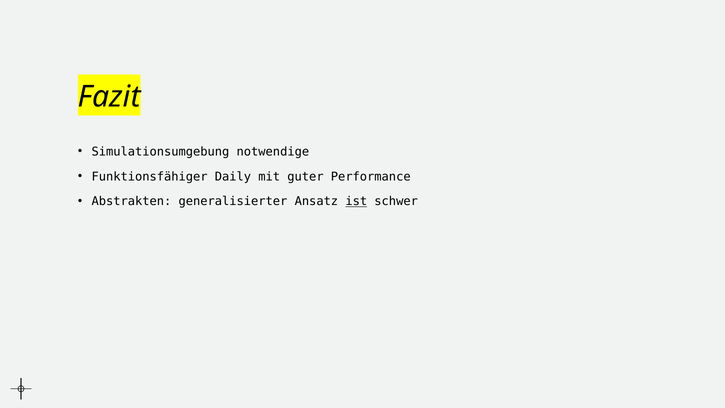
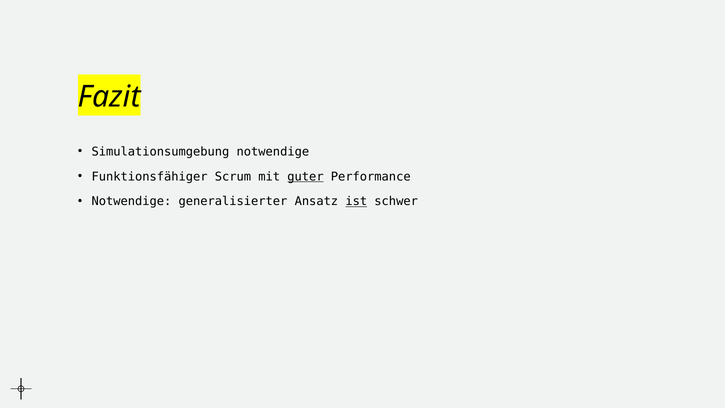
Daily: Daily -> Scrum (233, 176)
guter underline: none -> present (305, 176)
Abstrakten: Abstrakten -> Notwendige (131, 201)
